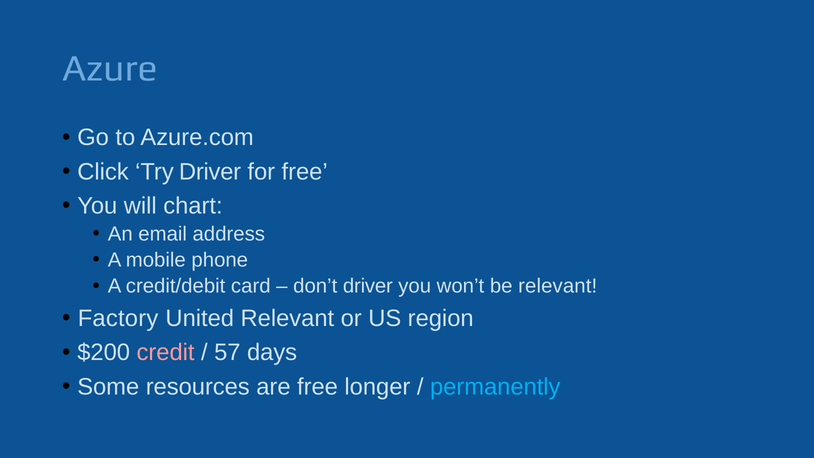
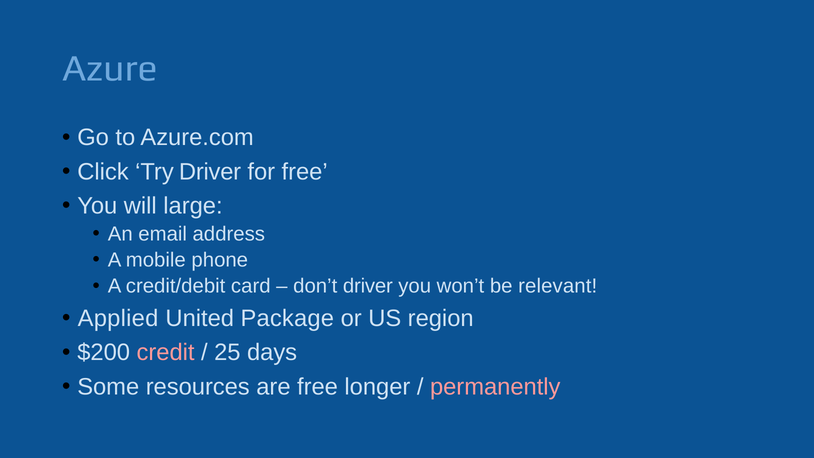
chart: chart -> large (193, 206)
Factory: Factory -> Applied (118, 318)
United Relevant: Relevant -> Package (287, 318)
57: 57 -> 25 (227, 352)
permanently colour: light blue -> pink (495, 387)
